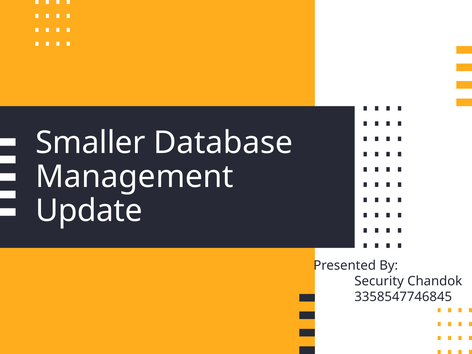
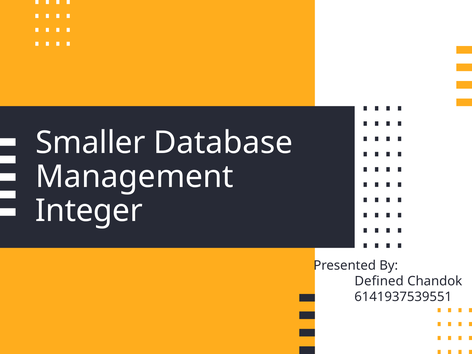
Update: Update -> Integer (89, 211)
Security: Security -> Defined (379, 281)
3358547746845: 3358547746845 -> 6141937539551 (403, 297)
